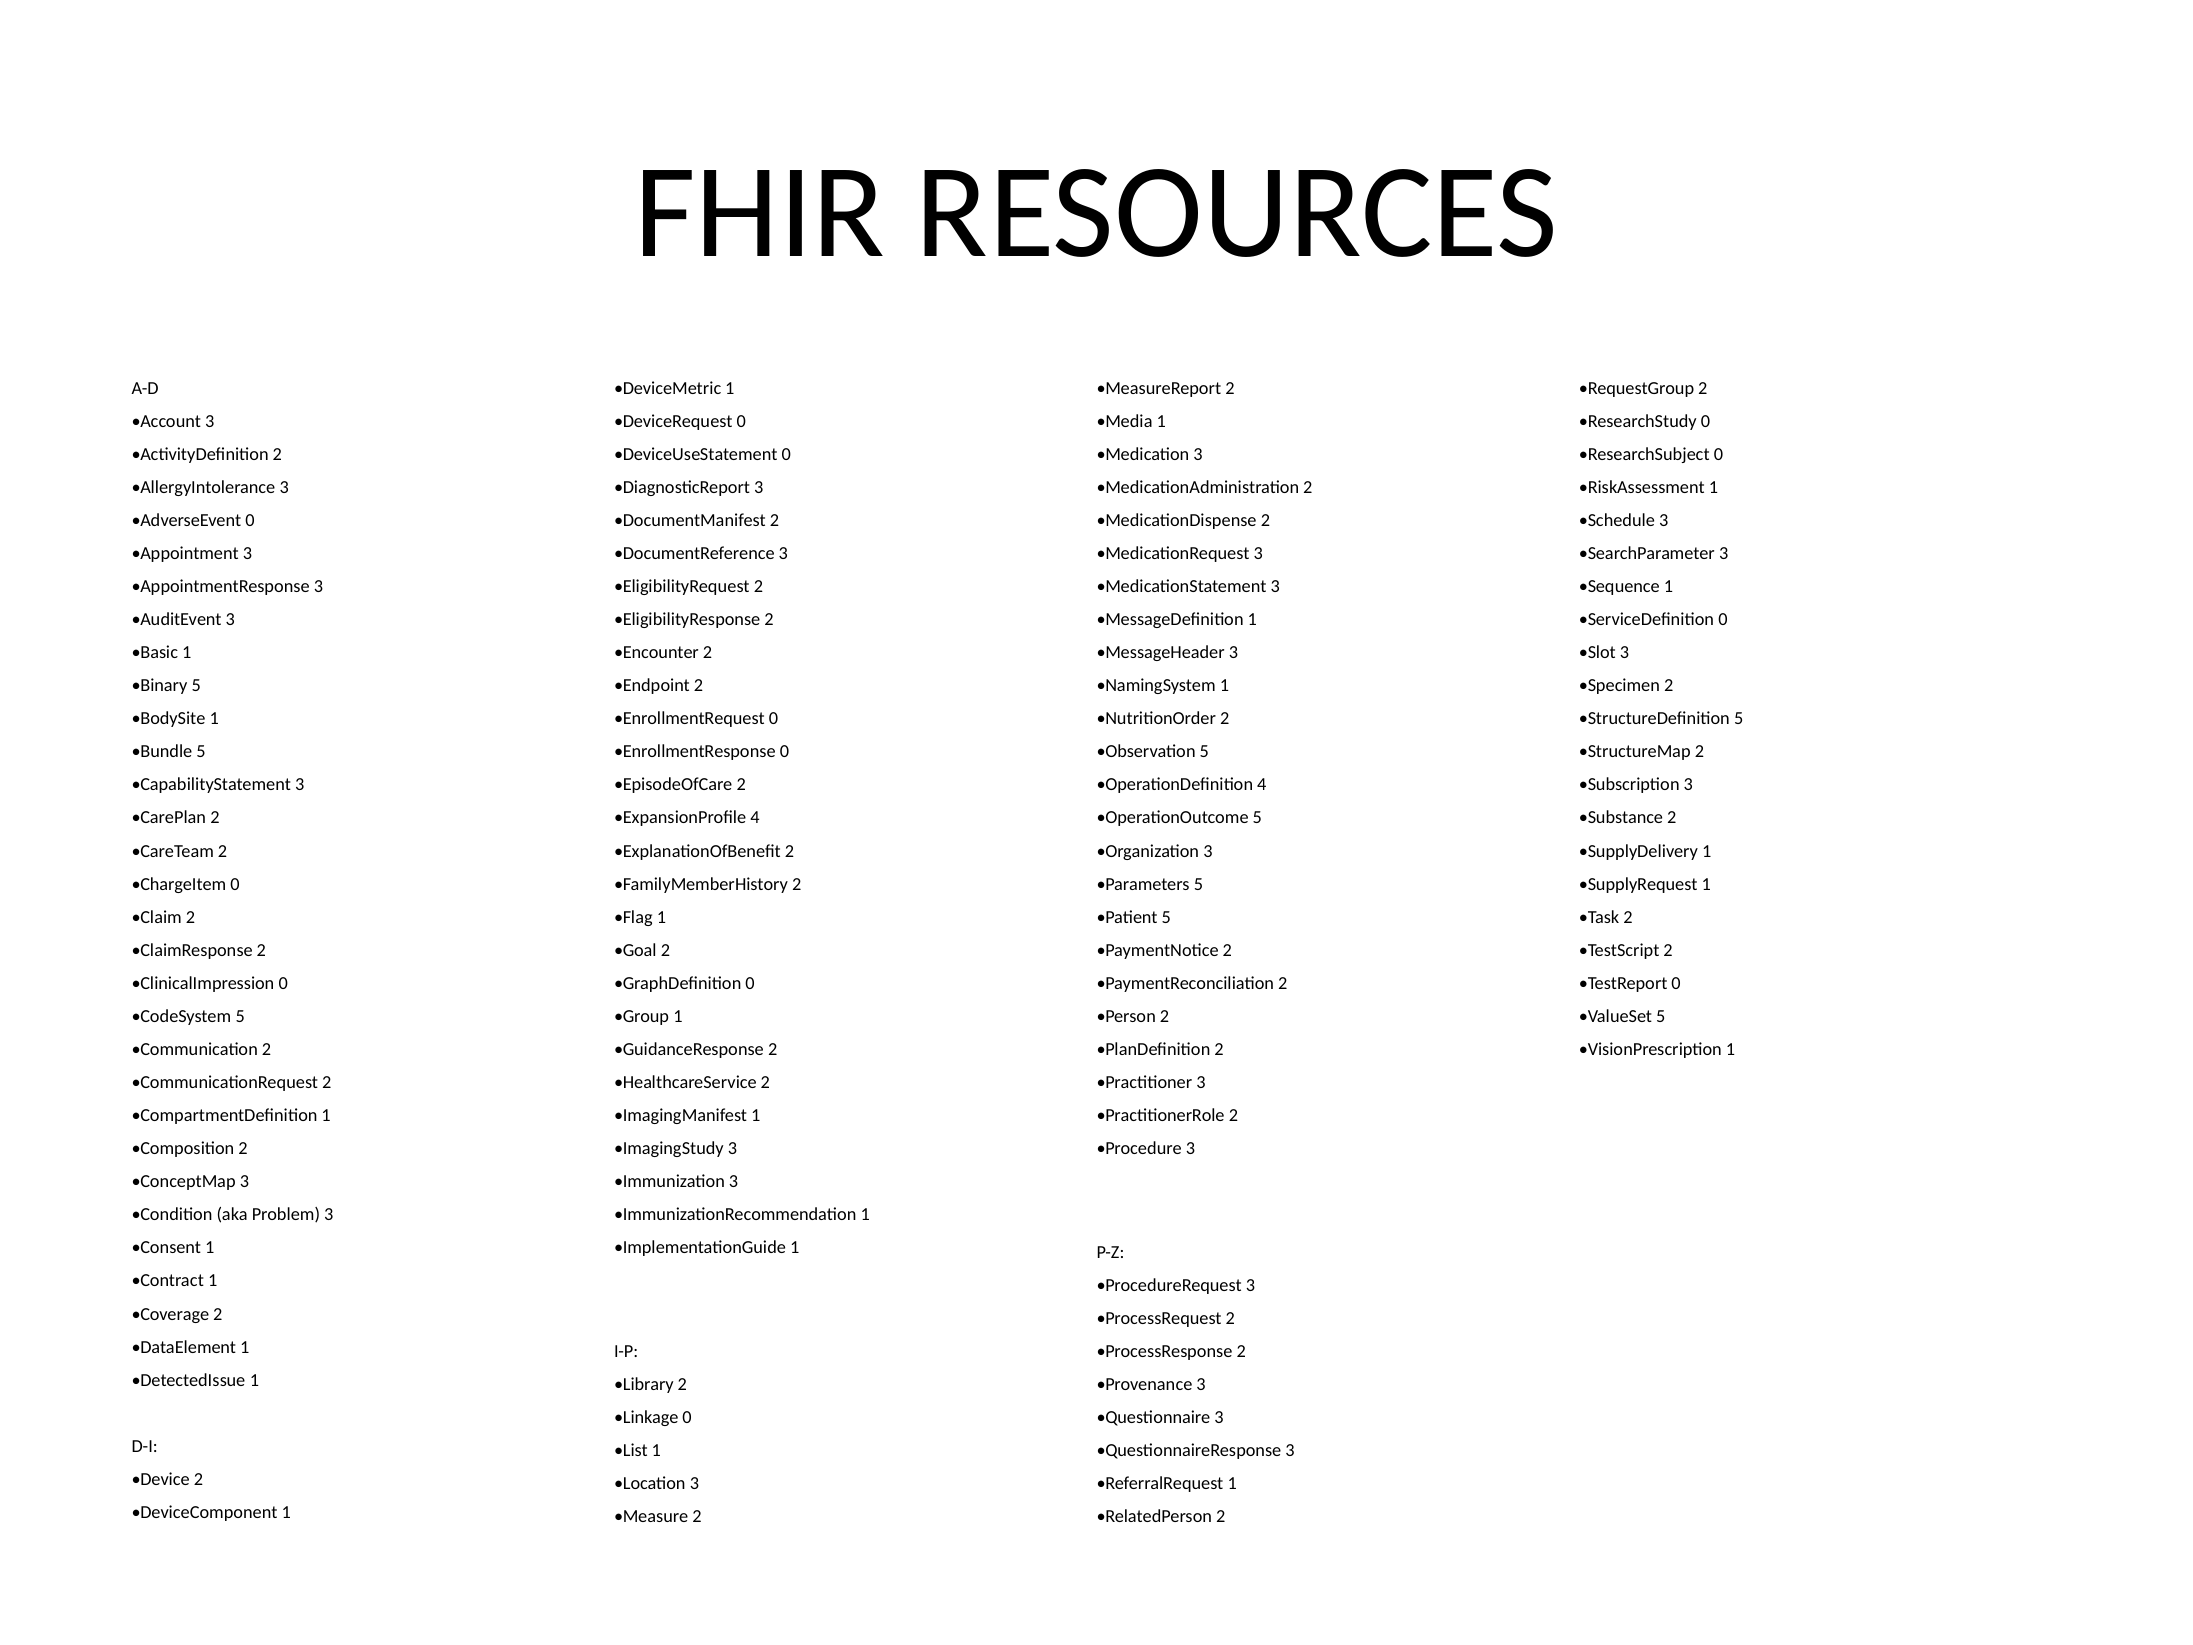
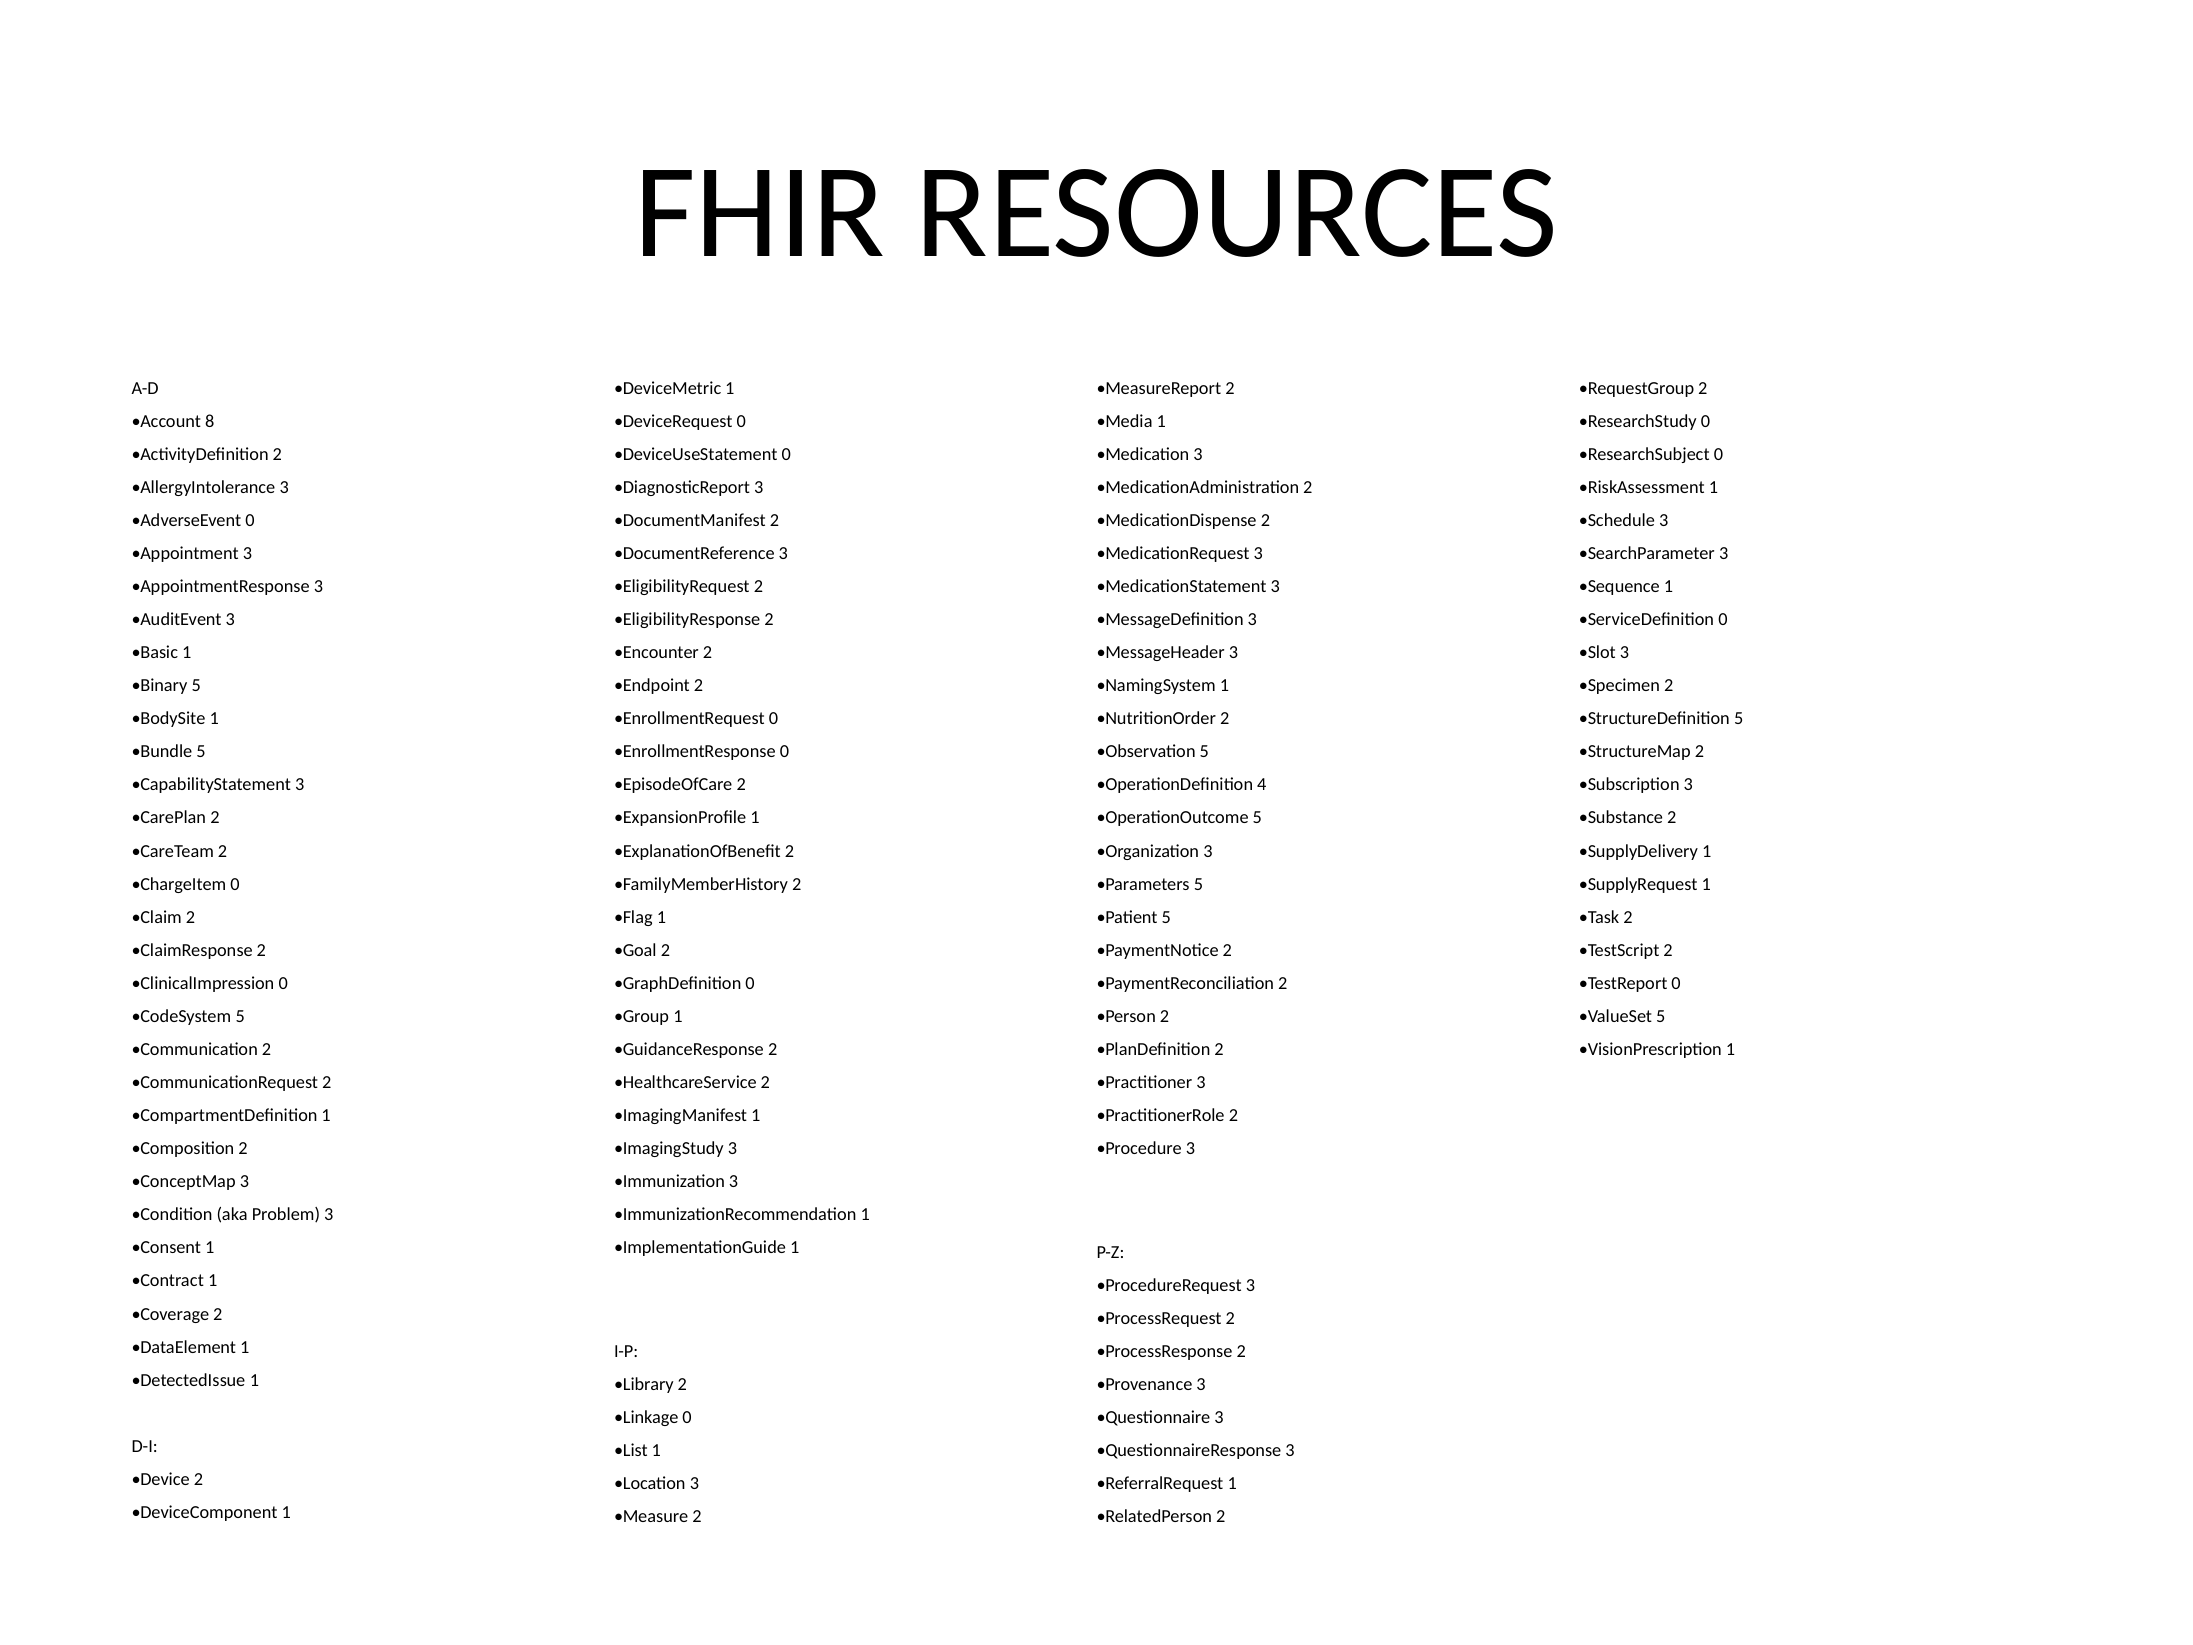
Account 3: 3 -> 8 (210, 421)
MessageDefinition 1: 1 -> 3 (1252, 619)
ExpansionProfile 4: 4 -> 1 (755, 818)
